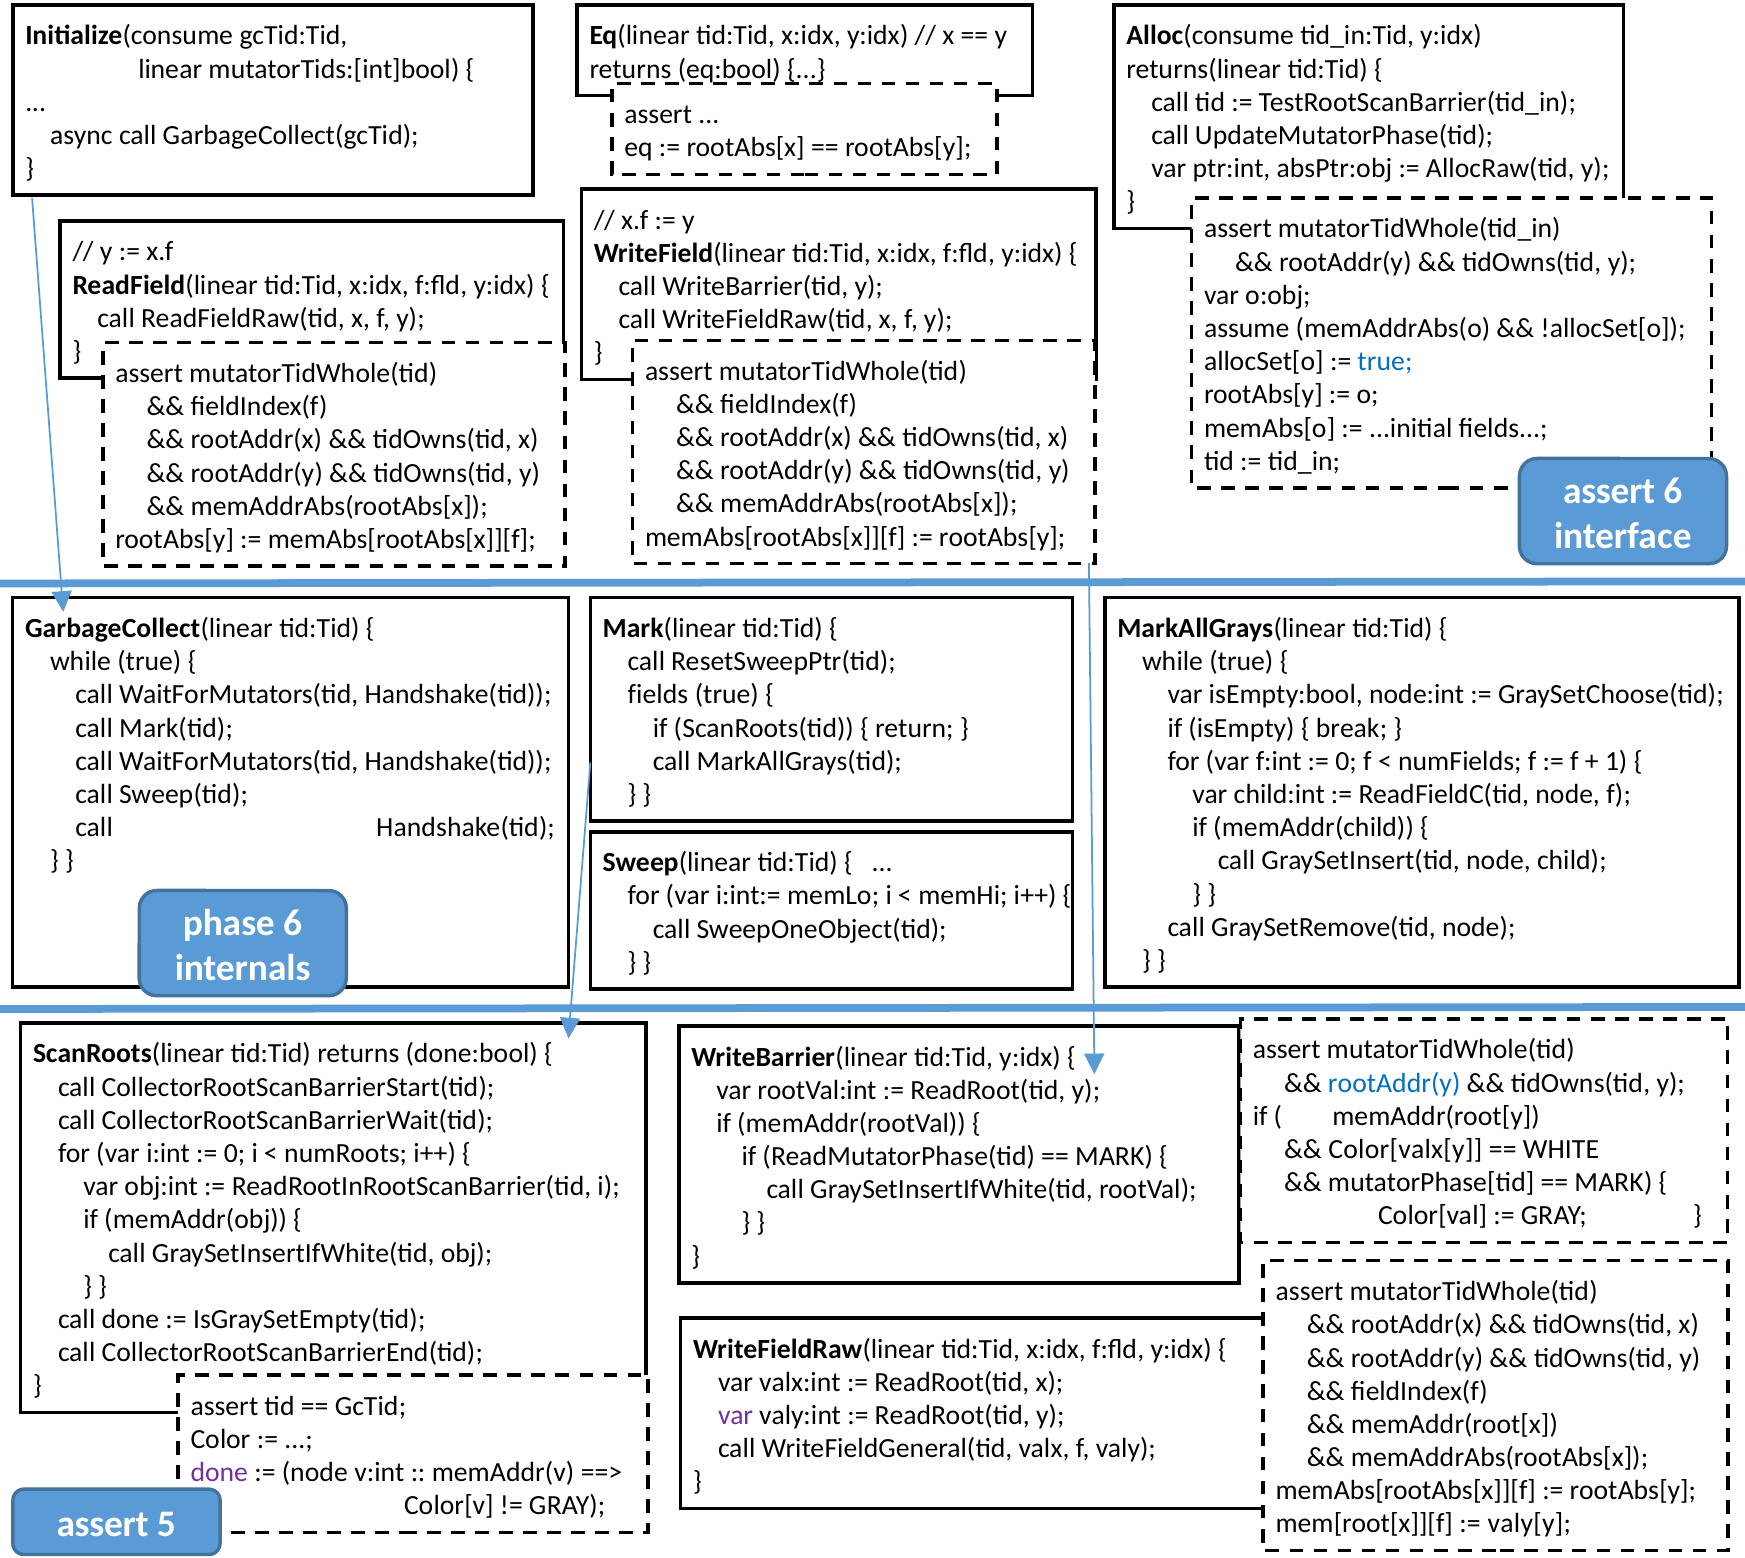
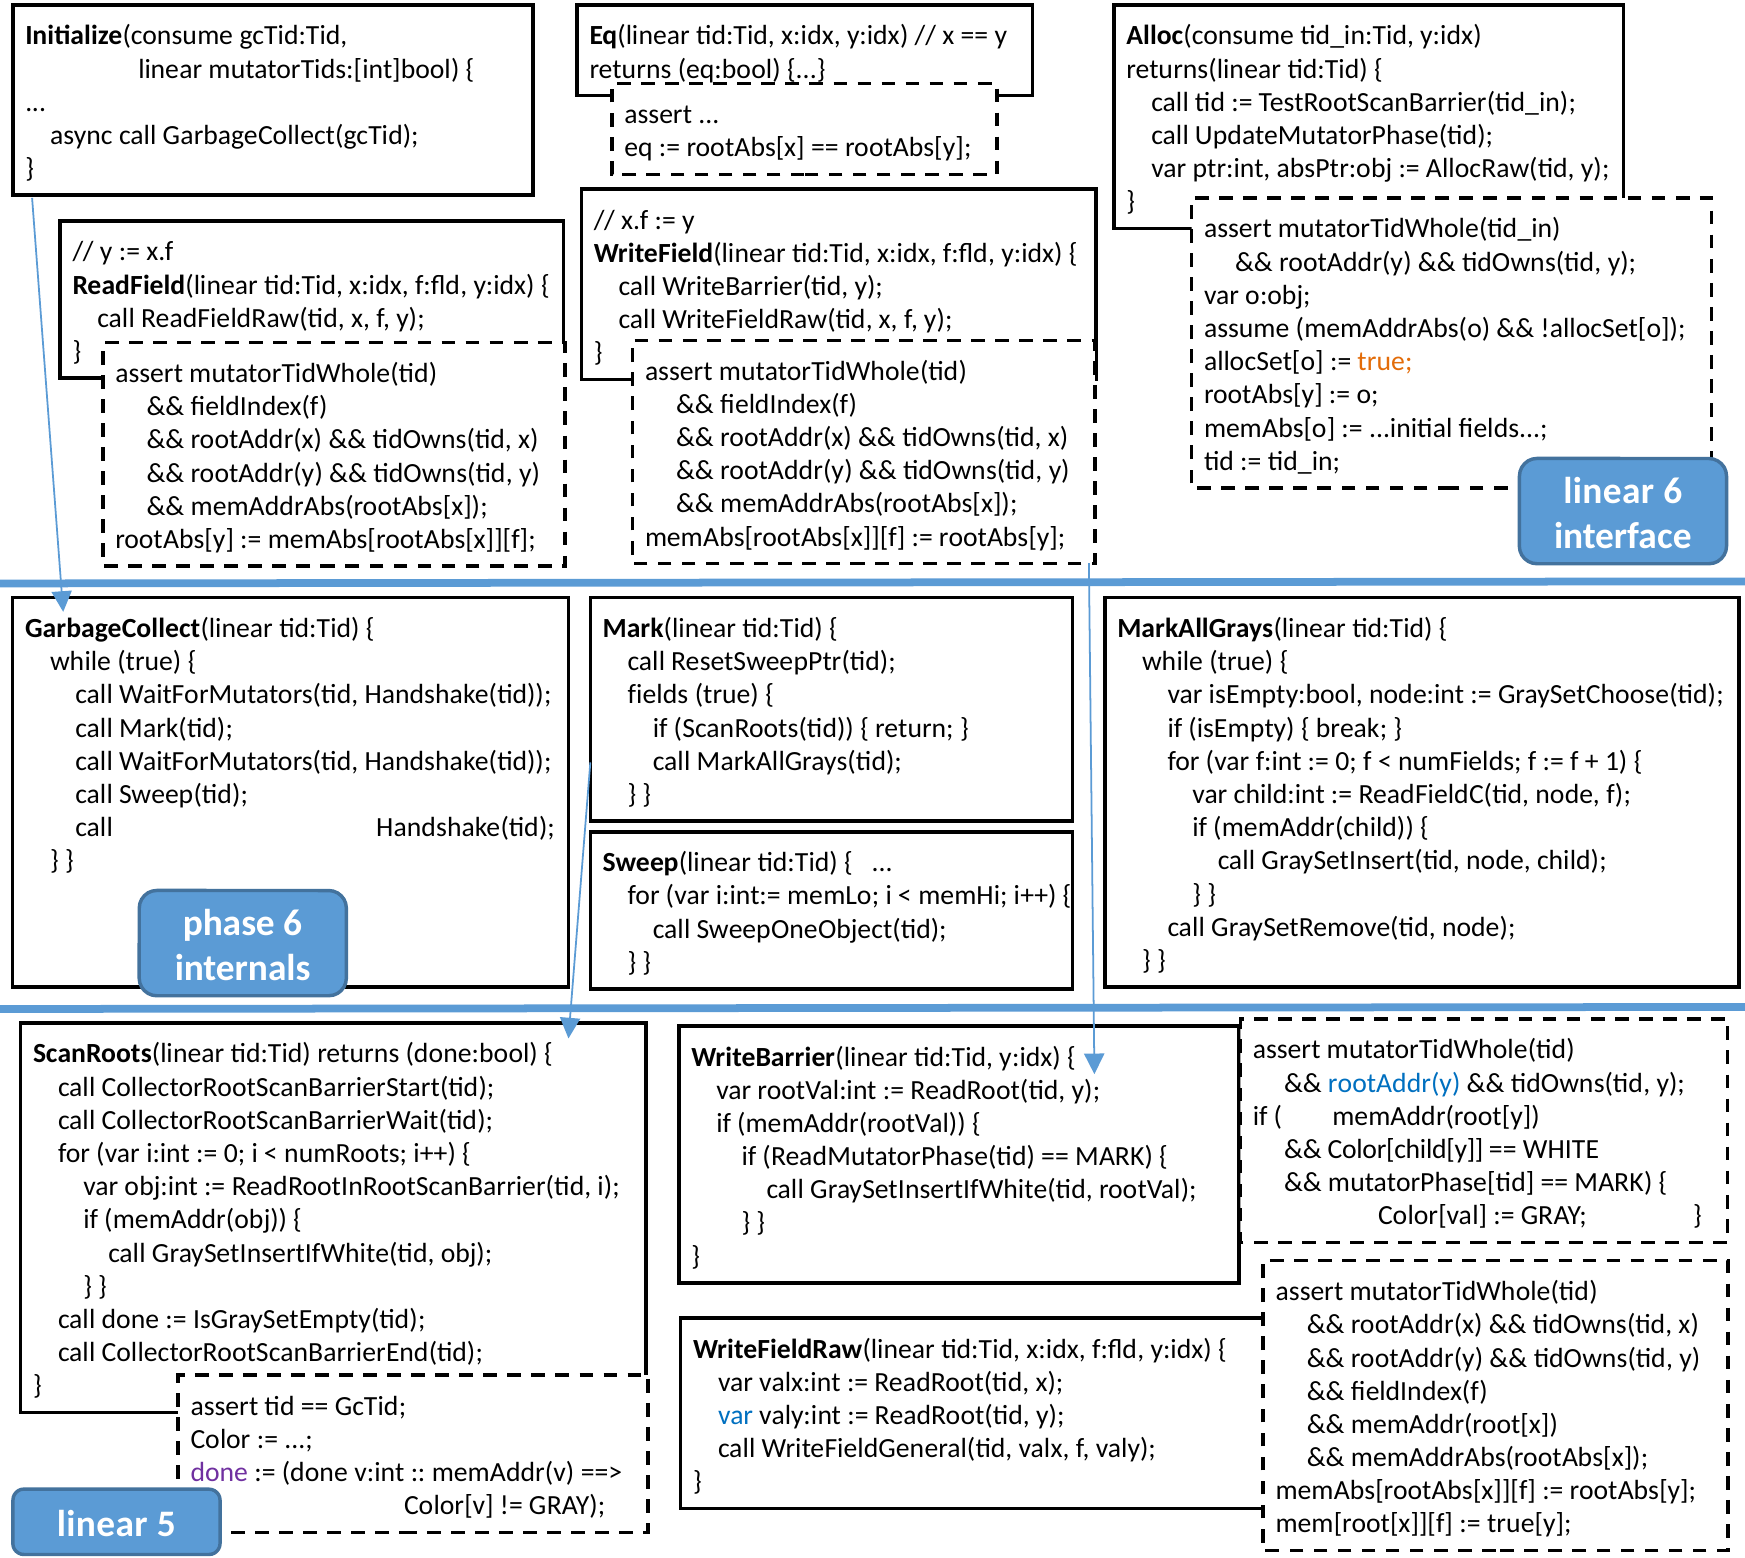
true colour: blue -> orange (1385, 362)
assert: assert -> linear (1609, 491)
Color[valx[y: Color[valx[y -> Color[child[y (1406, 1149)
var colour: purple -> blue (736, 1415)
node: node -> done (315, 1472)
assert: assert -> linear (102, 1524)
valy[y: valy[y -> true[y (1529, 1524)
